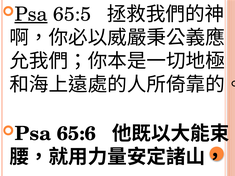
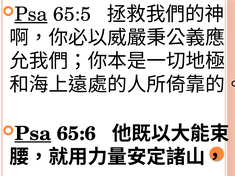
Psa underline: none -> present (33, 134)
